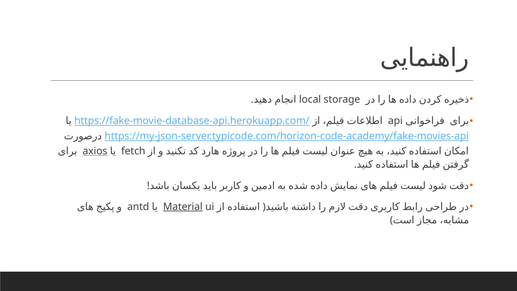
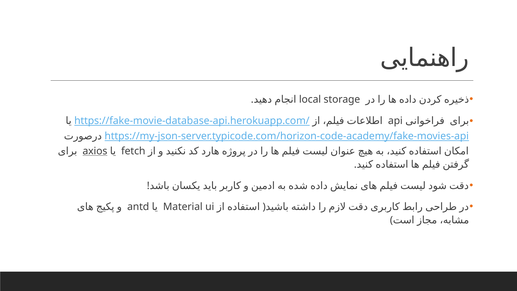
Material underline: present -> none (183, 207)
